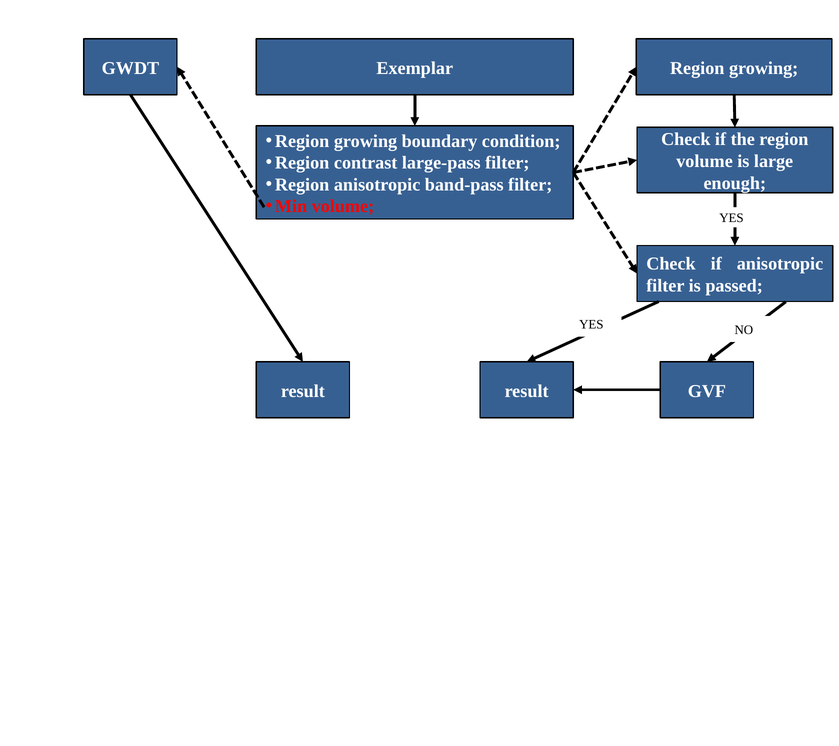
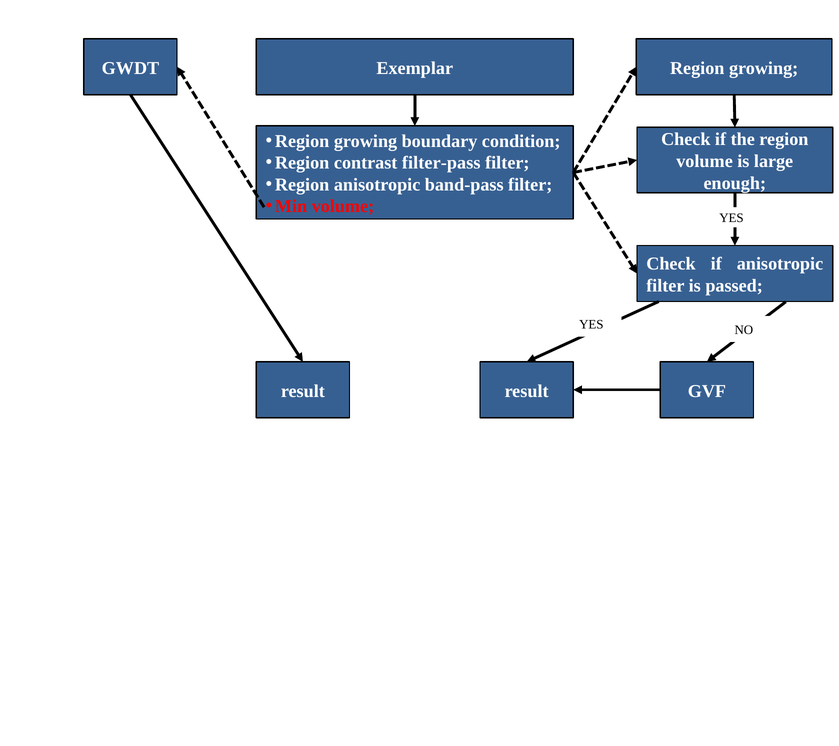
large-pass: large-pass -> filter-pass (441, 163)
